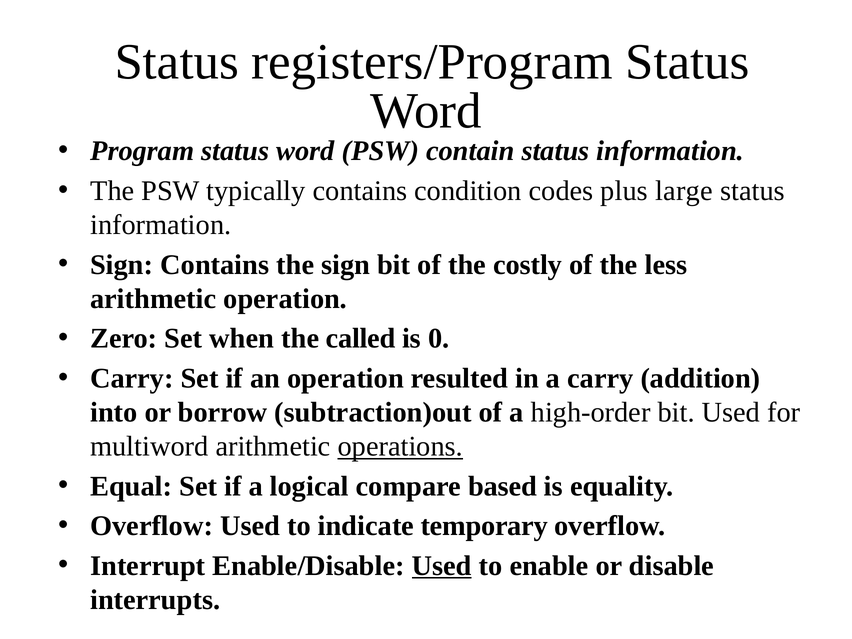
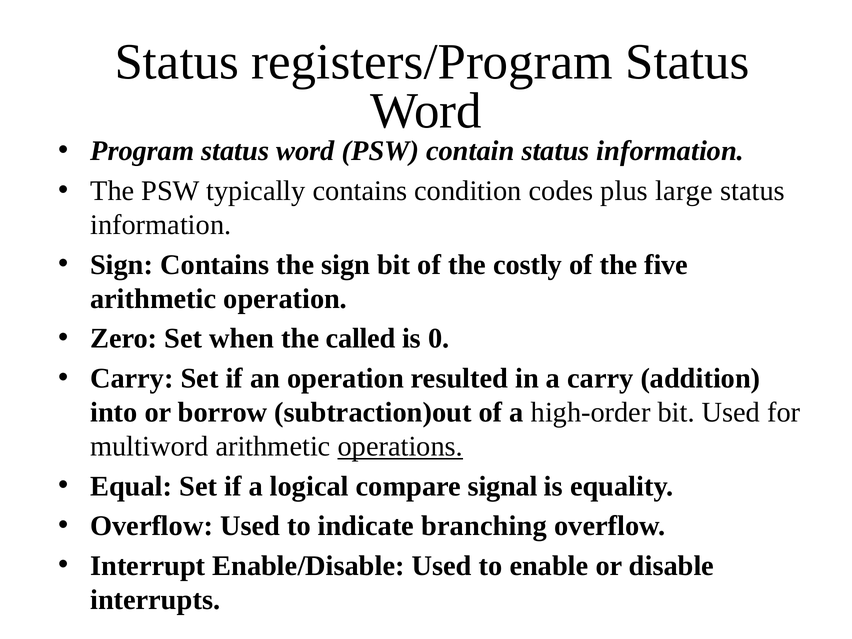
less: less -> five (666, 265)
based: based -> signal (503, 486)
temporary: temporary -> branching (484, 526)
Used underline: present -> none (442, 566)
